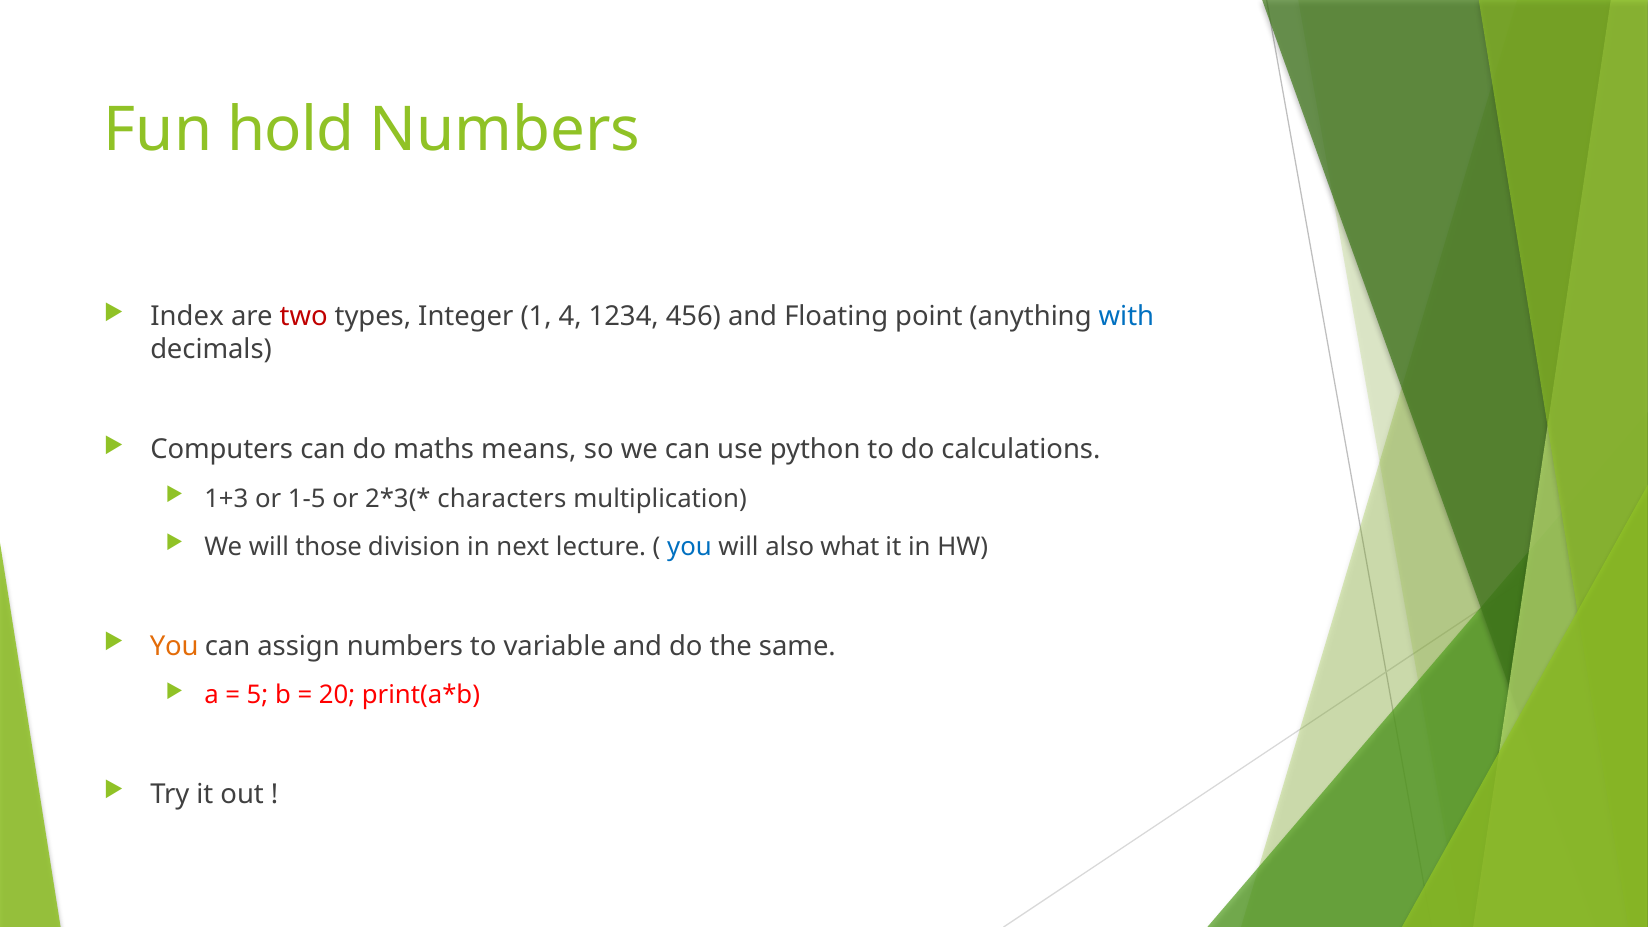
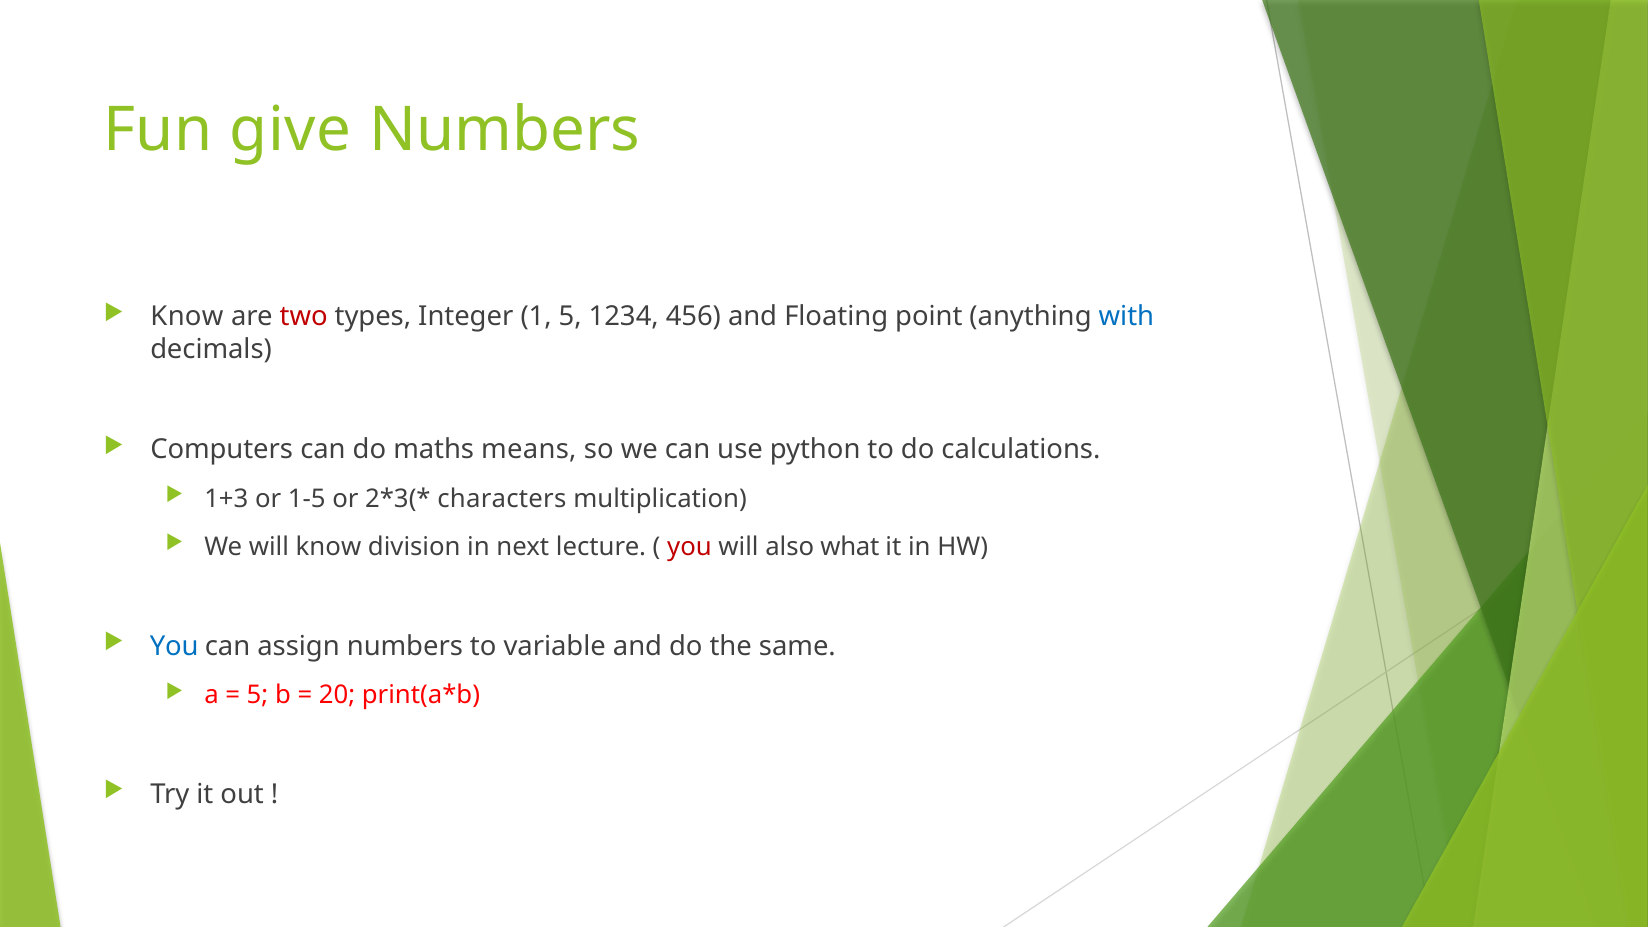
hold: hold -> give (290, 130)
Index: Index -> Know (187, 317)
1 4: 4 -> 5 (570, 317)
will those: those -> know (328, 547)
you colour: blue -> red (689, 547)
You colour: orange -> blue (174, 646)
